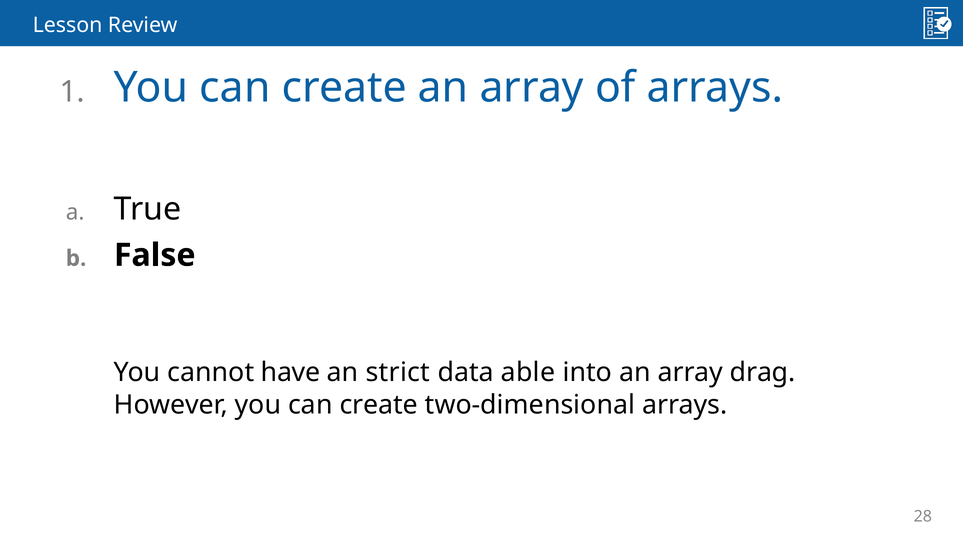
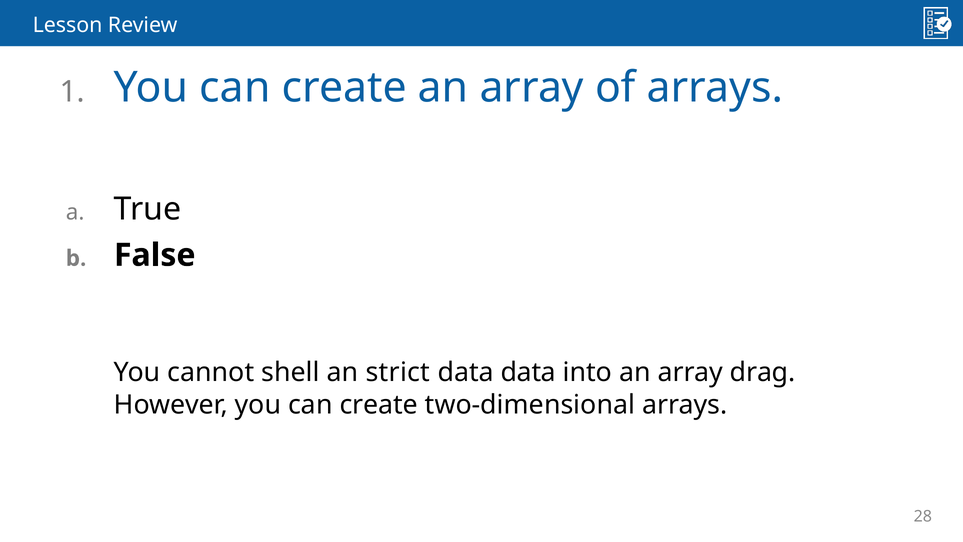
have: have -> shell (290, 372)
data able: able -> data (528, 372)
